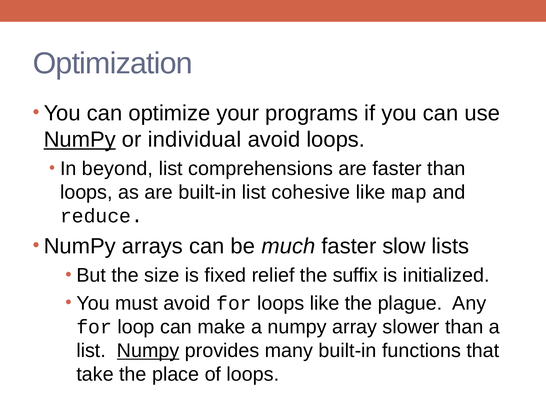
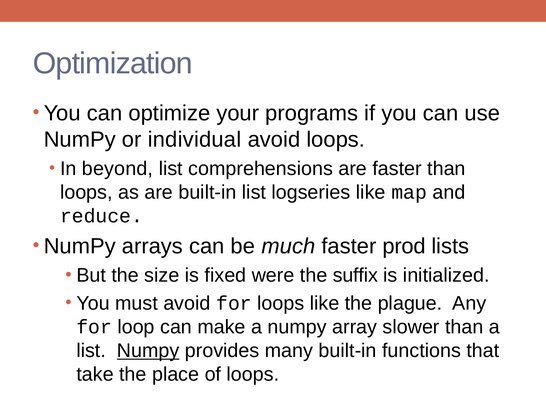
NumPy underline: present -> none (80, 139)
cohesive: cohesive -> logseries (311, 192)
slow: slow -> prod (404, 246)
relief: relief -> were (273, 275)
